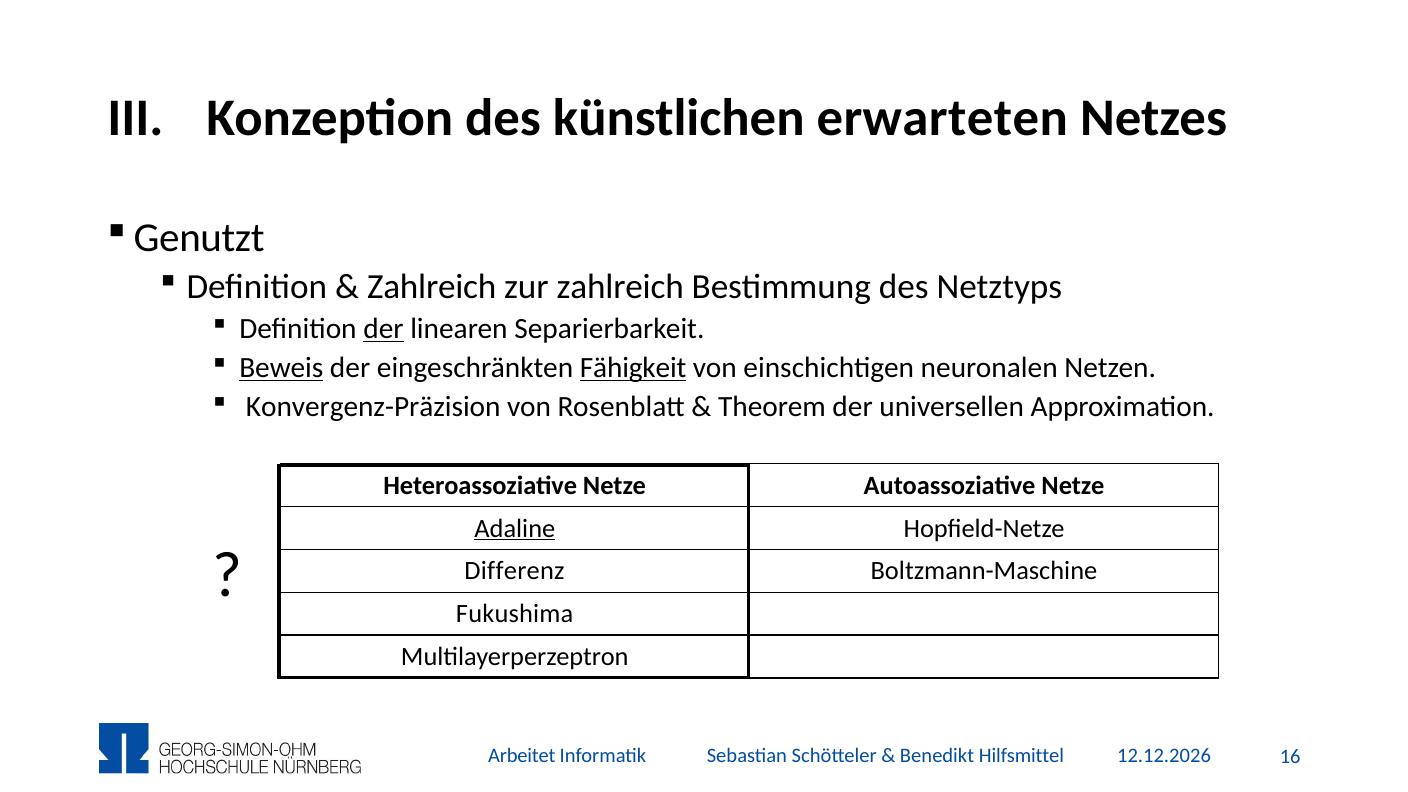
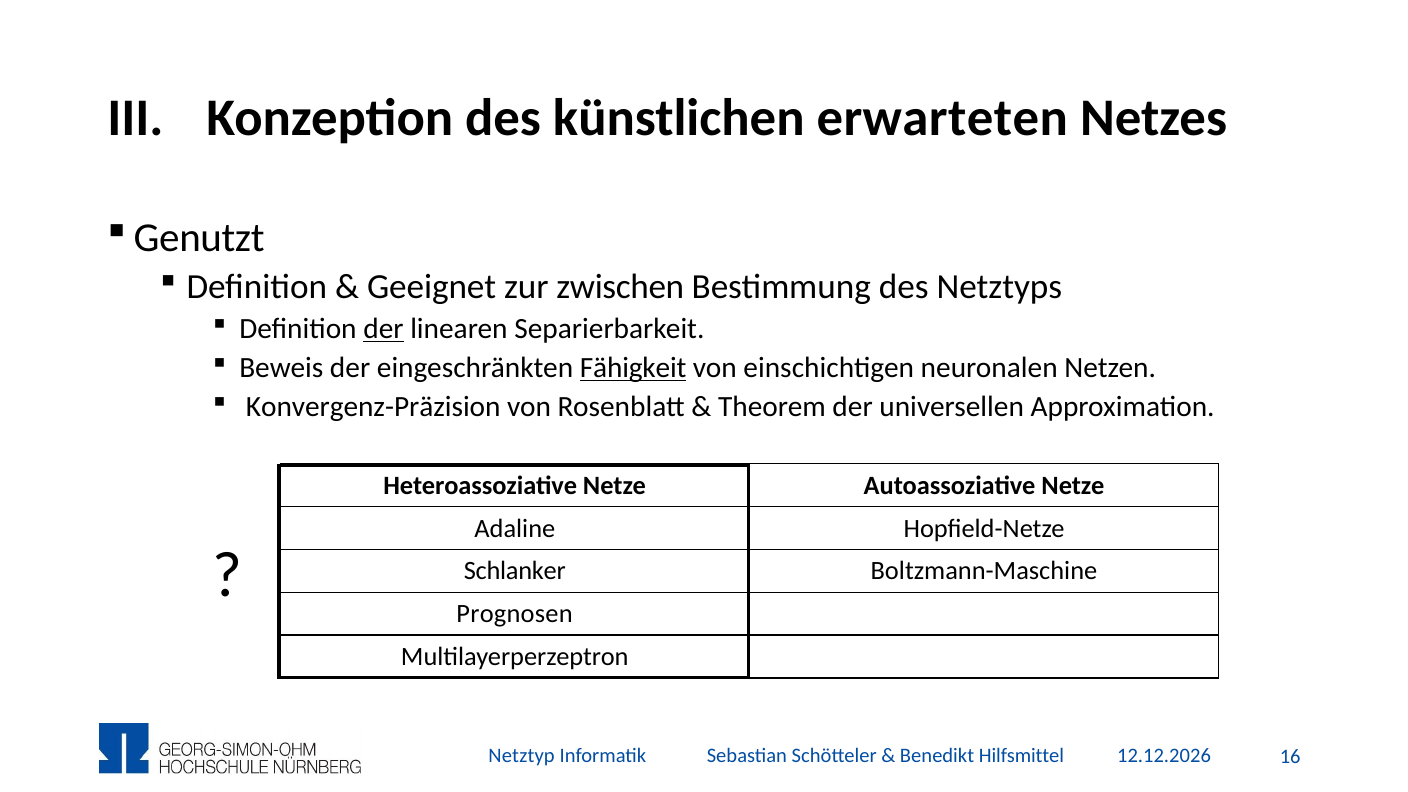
Zahlreich: Zahlreich -> Geeignet (432, 287)
zur zahlreich: zahlreich -> zwischen (620, 287)
Beweis underline: present -> none (281, 368)
Adaline underline: present -> none (515, 528)
Differenz: Differenz -> Schlanker (515, 571)
Fukushima: Fukushima -> Prognosen (515, 614)
Arbeitet: Arbeitet -> Netztyp (522, 756)
